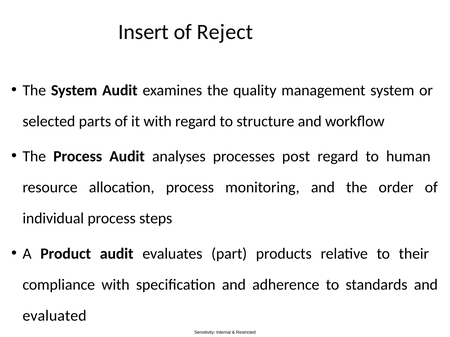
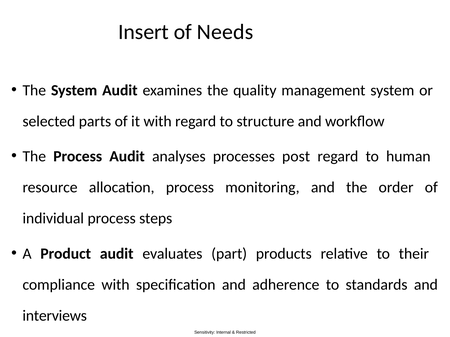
Reject: Reject -> Needs (225, 32)
evaluated: evaluated -> interviews (55, 316)
